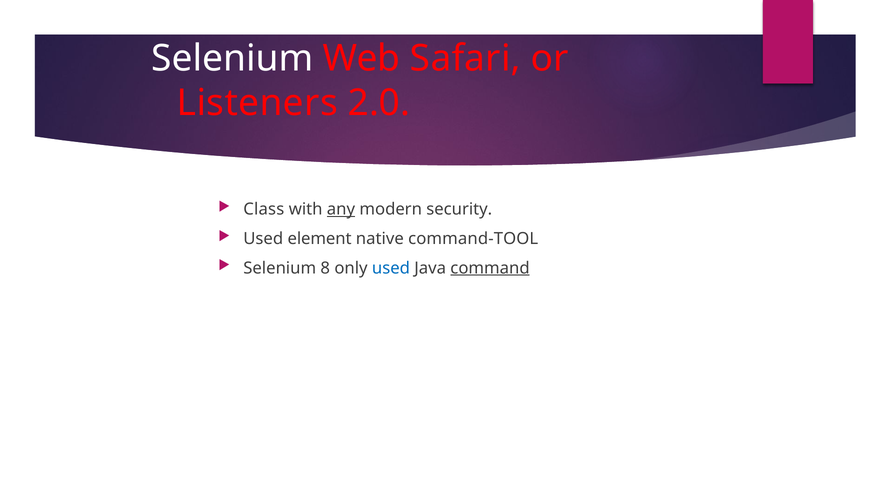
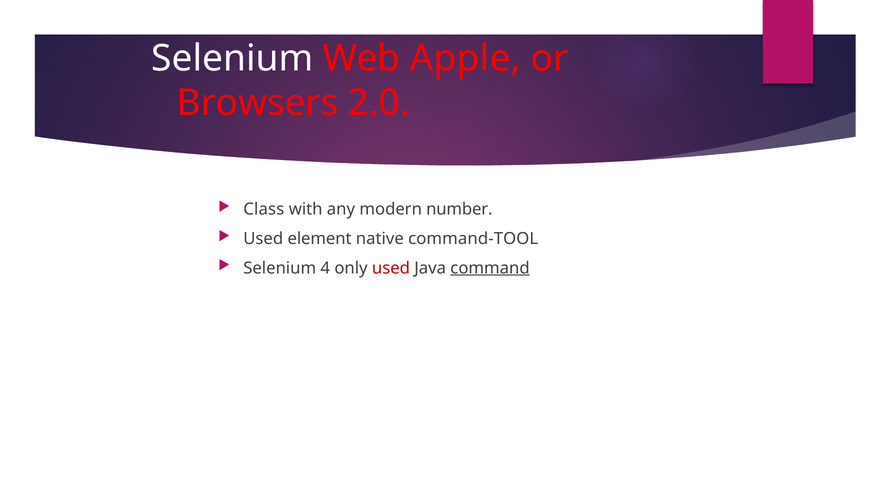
Safari: Safari -> Apple (465, 58)
Listeners: Listeners -> Browsers (257, 103)
any underline: present -> none (341, 209)
security: security -> number (459, 209)
8: 8 -> 4 (325, 268)
used colour: blue -> red (391, 268)
